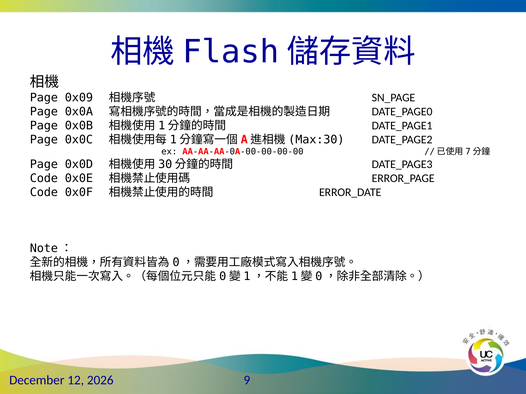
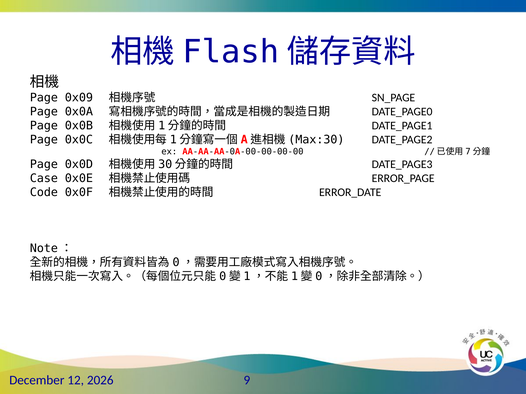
Code: Code -> Case (44, 178)
